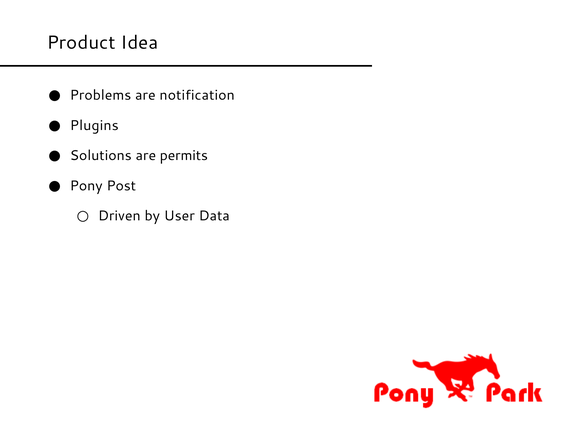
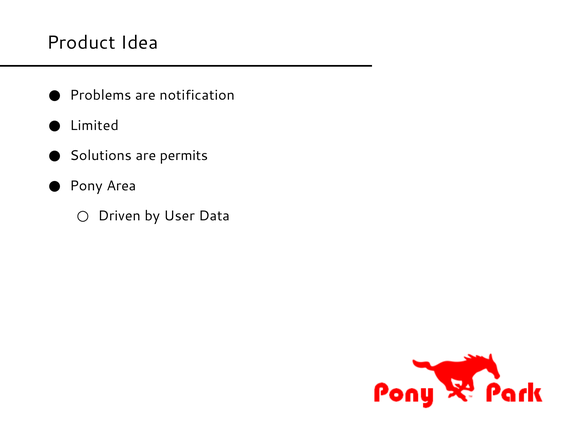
Plugins: Plugins -> Limited (94, 125)
Post: Post -> Area (121, 186)
